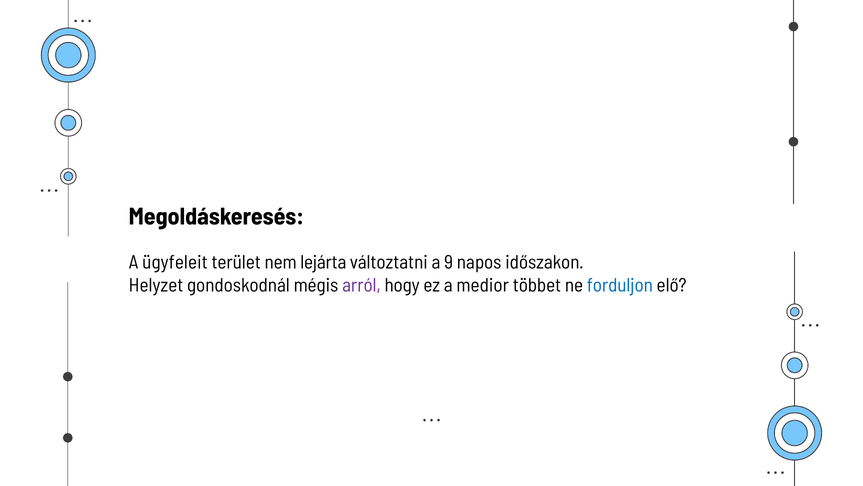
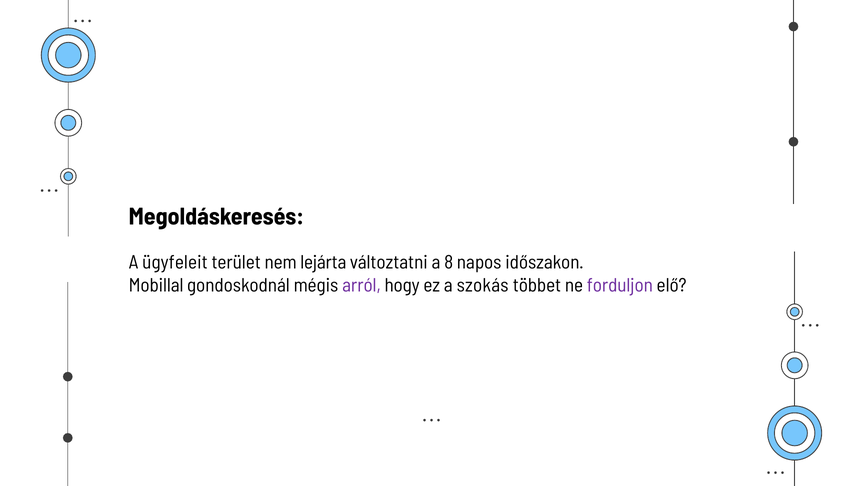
9: 9 -> 8 (449, 262)
Helyzet: Helyzet -> Mobillal (156, 285)
medior: medior -> szokás (483, 285)
forduljon colour: blue -> purple (620, 285)
